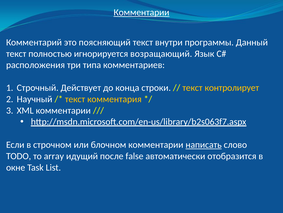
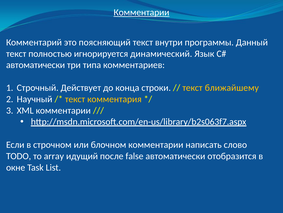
возращающий: возращающий -> динамический (161, 54)
расположения: расположения -> автоматически (36, 65)
контролирует: контролирует -> ближайшему (232, 87)
написать underline: present -> none (204, 144)
